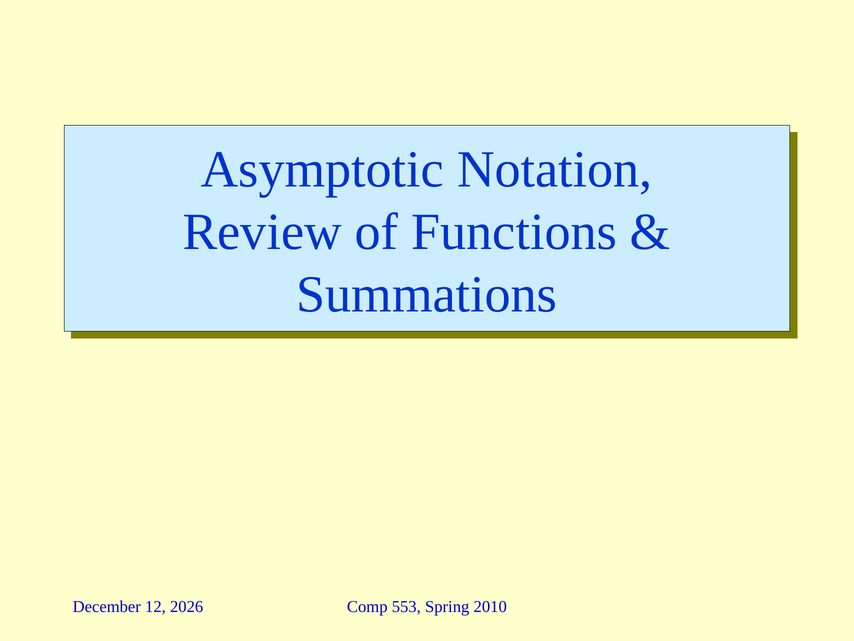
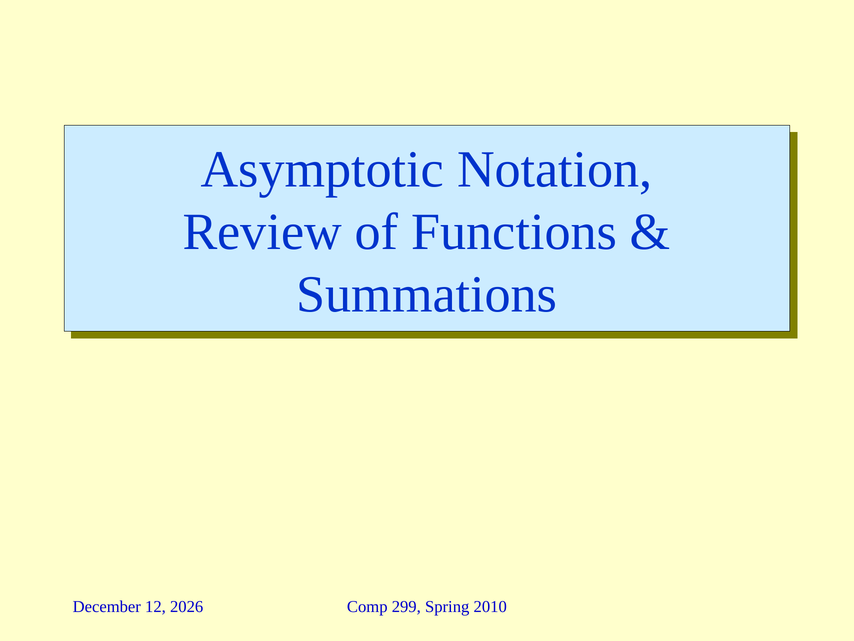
553: 553 -> 299 (406, 606)
